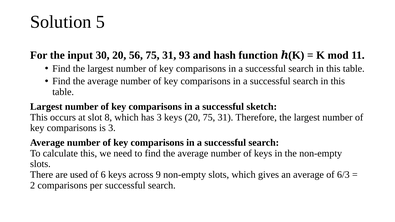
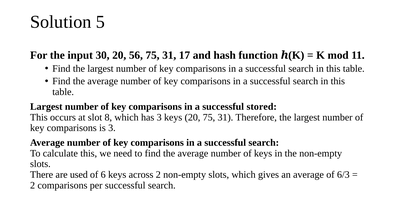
93: 93 -> 17 (184, 55)
sketch: sketch -> stored (262, 107)
across 9: 9 -> 2 (158, 175)
